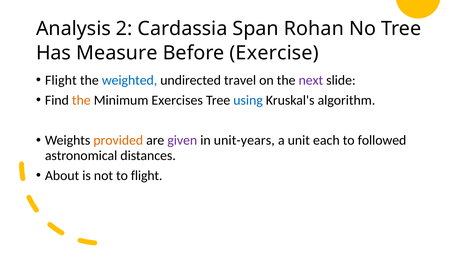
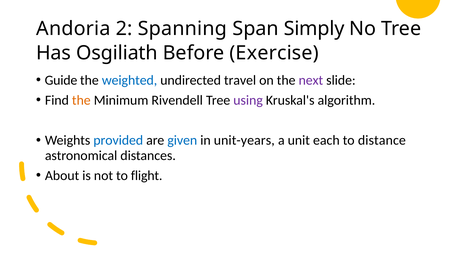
Analysis: Analysis -> Andoria (73, 29)
Cardassia: Cardassia -> Spanning (182, 29)
Rohan: Rohan -> Simply (314, 29)
Measure: Measure -> Osgiliath (117, 53)
Flight: Flight -> Guide (61, 80)
Exercises: Exercises -> Rivendell (177, 100)
using colour: blue -> purple (248, 100)
provided colour: orange -> blue (118, 140)
given colour: purple -> blue (182, 140)
followed: followed -> distance (382, 140)
